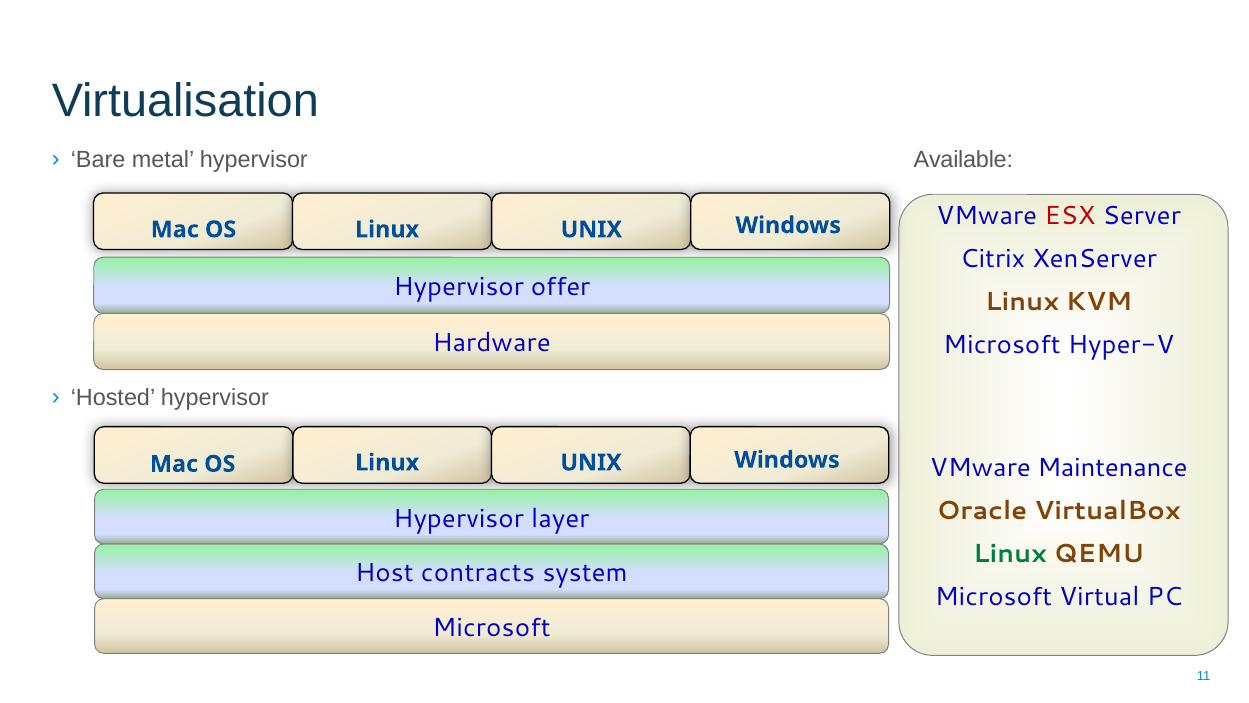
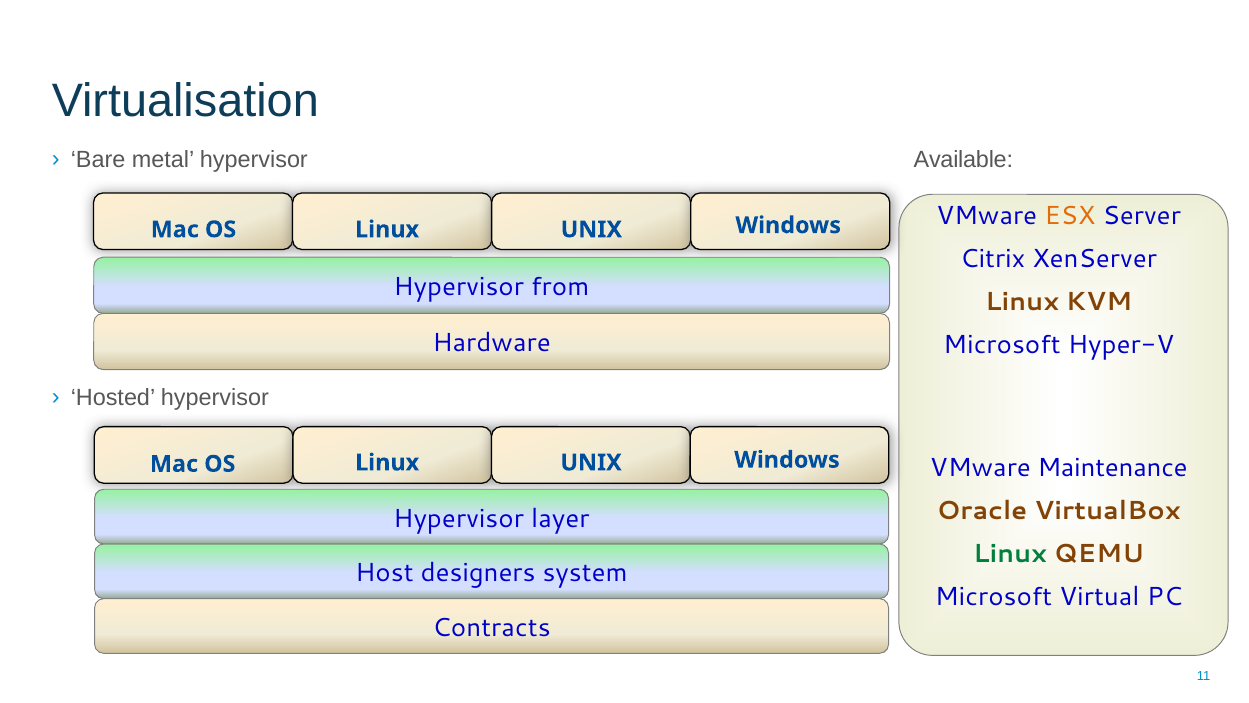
ESX colour: red -> orange (1070, 216)
offer: offer -> from (560, 287)
contracts: contracts -> designers (478, 573)
Microsoft: Microsoft -> Contracts (491, 627)
